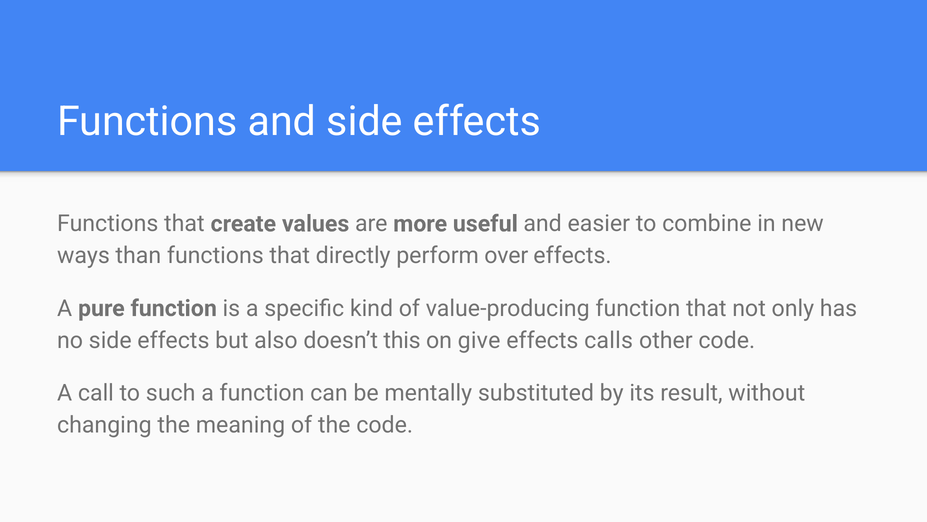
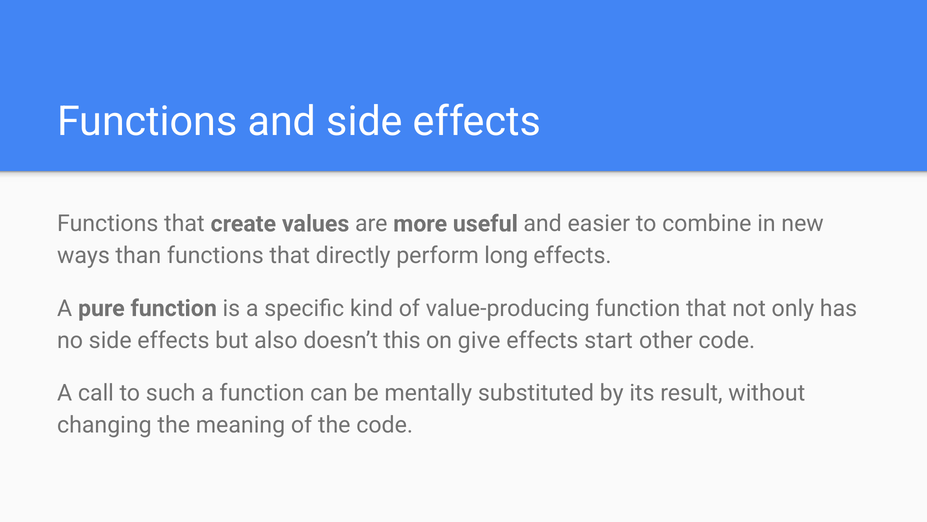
over: over -> long (506, 255)
calls: calls -> start (609, 340)
